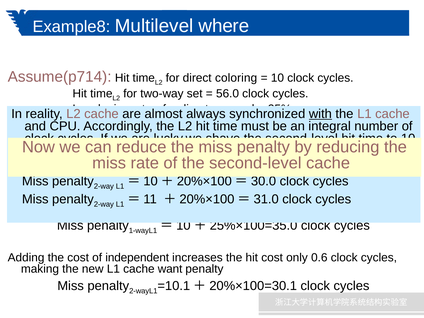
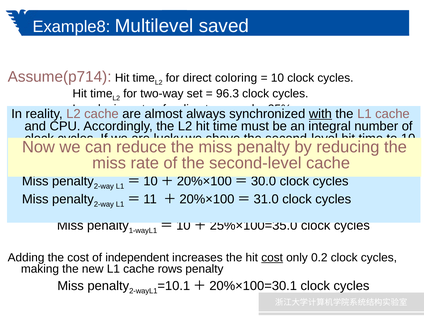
where: where -> saved (224, 26)
56.0: 56.0 -> 96.3 (228, 94)
cost underline: none -> present (272, 258)
0.6: 0.6 -> 0.2 (319, 258)
want: want -> rows (170, 269)
